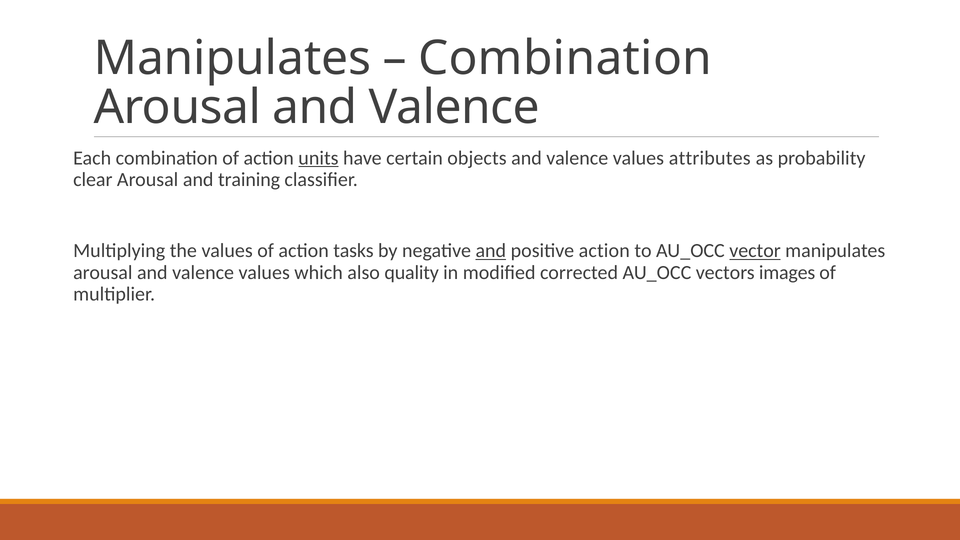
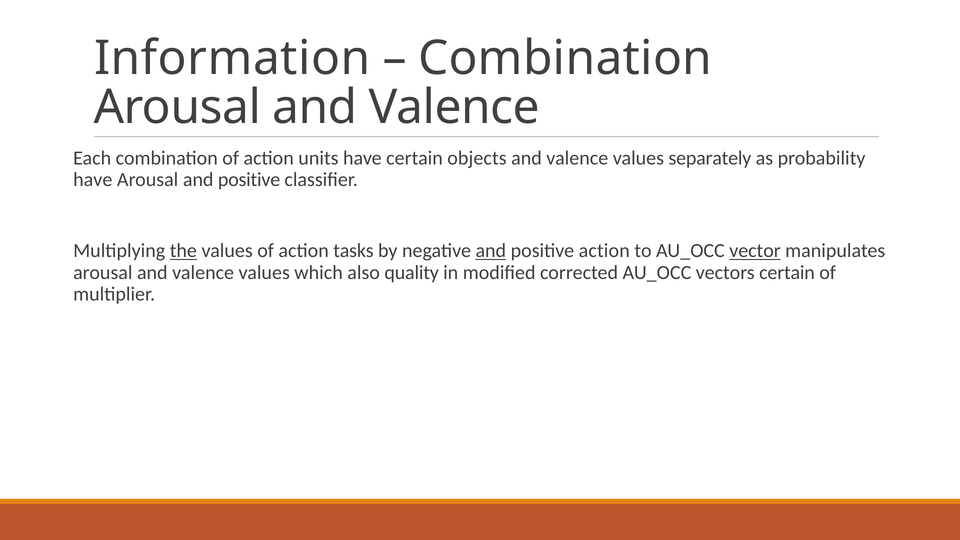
Manipulates: Manipulates -> Information (232, 59)
units underline: present -> none (318, 158)
attributes: attributes -> separately (710, 158)
clear: clear -> have (93, 180)
Arousal and training: training -> positive (249, 180)
the underline: none -> present (183, 251)
vectors images: images -> certain (787, 272)
